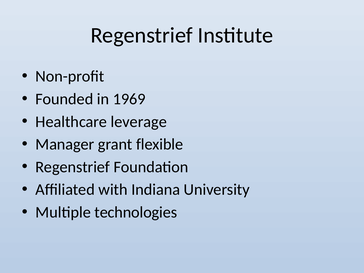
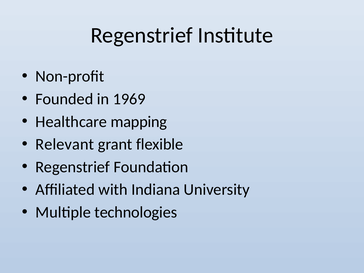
leverage: leverage -> mapping (139, 122)
Manager: Manager -> Relevant (65, 144)
